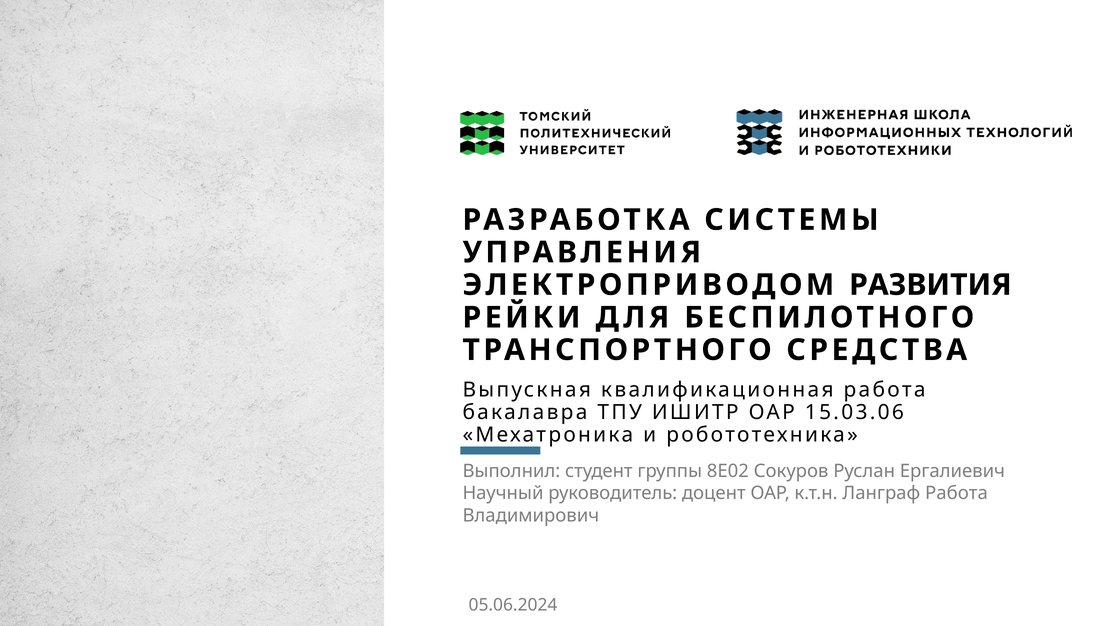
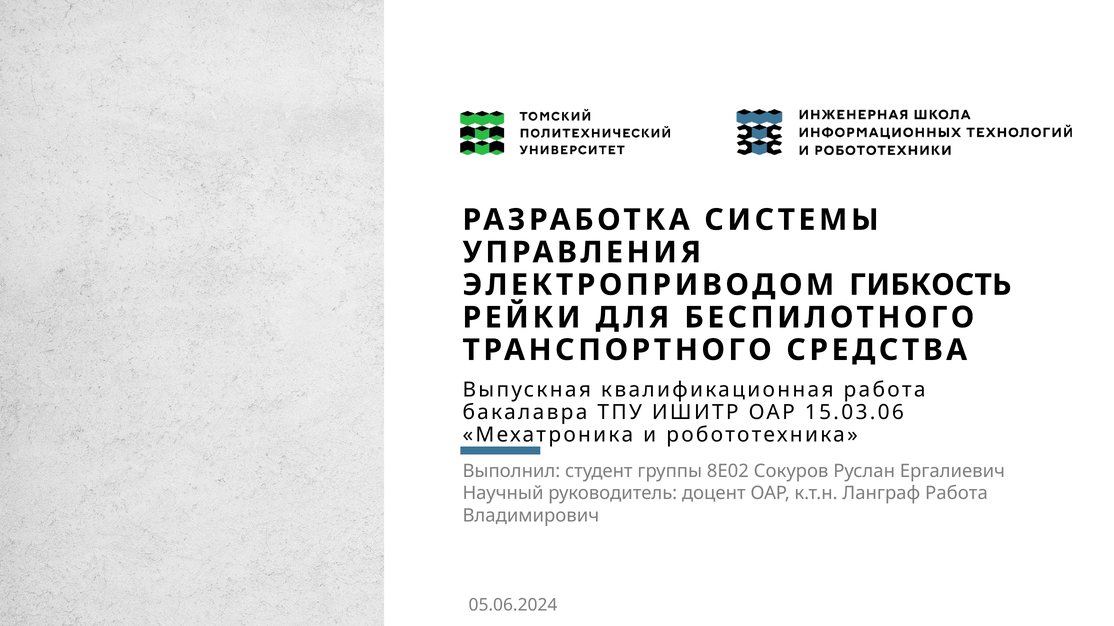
РАЗВИТИЯ: РАЗВИТИЯ -> ГИБКОСТЬ (930, 285)
